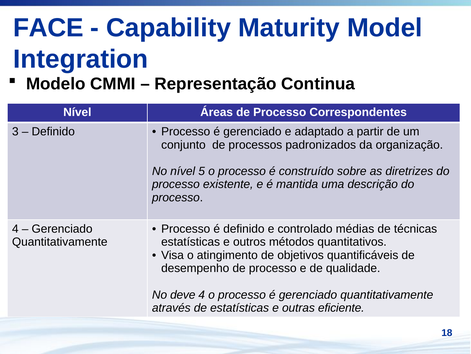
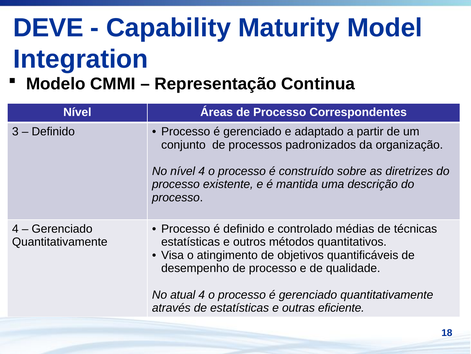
FACE: FACE -> DEVE (48, 28)
nível 5: 5 -> 4 (202, 171)
deve: deve -> atual (183, 294)
